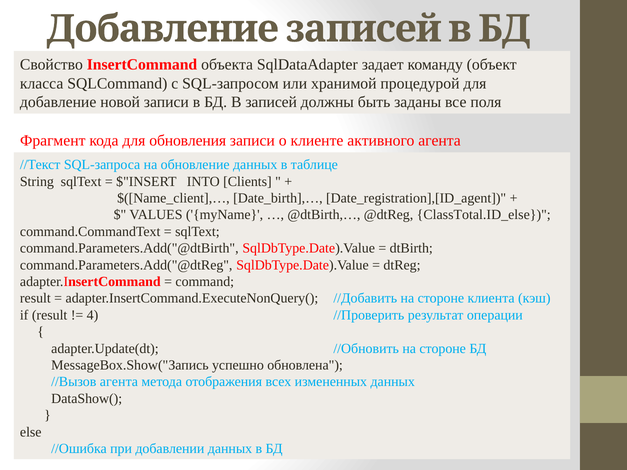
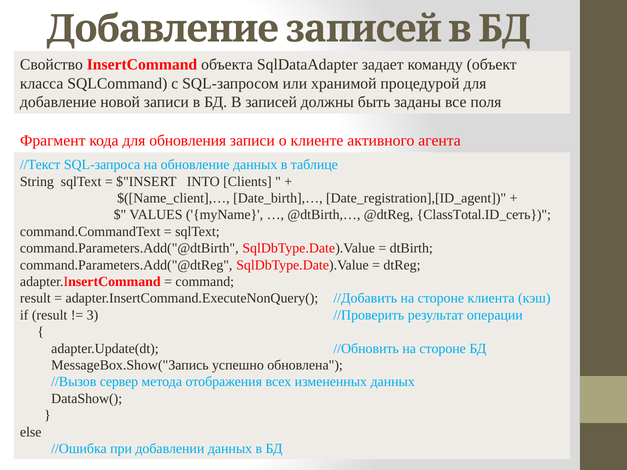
ClassTotal.ID_else: ClassTotal.ID_else -> ClassTotal.ID_сеть (484, 215)
4: 4 -> 3 (93, 315)
//Вызов агента: агента -> сервер (119, 382)
